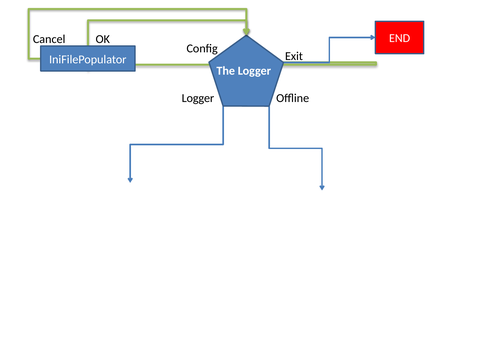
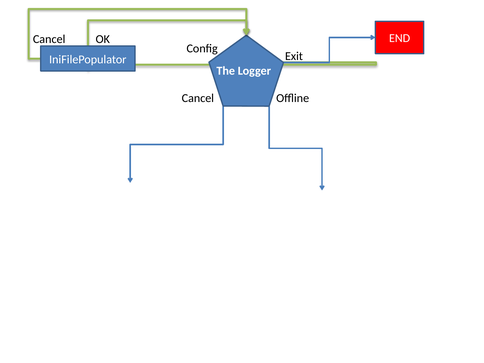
Logger: Logger -> Cancel (198, 98)
